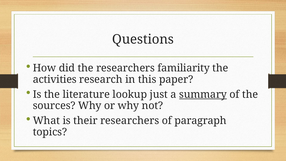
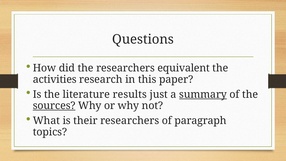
familiarity: familiarity -> equivalent (184, 68)
lookup: lookup -> results (130, 94)
sources underline: none -> present (54, 106)
